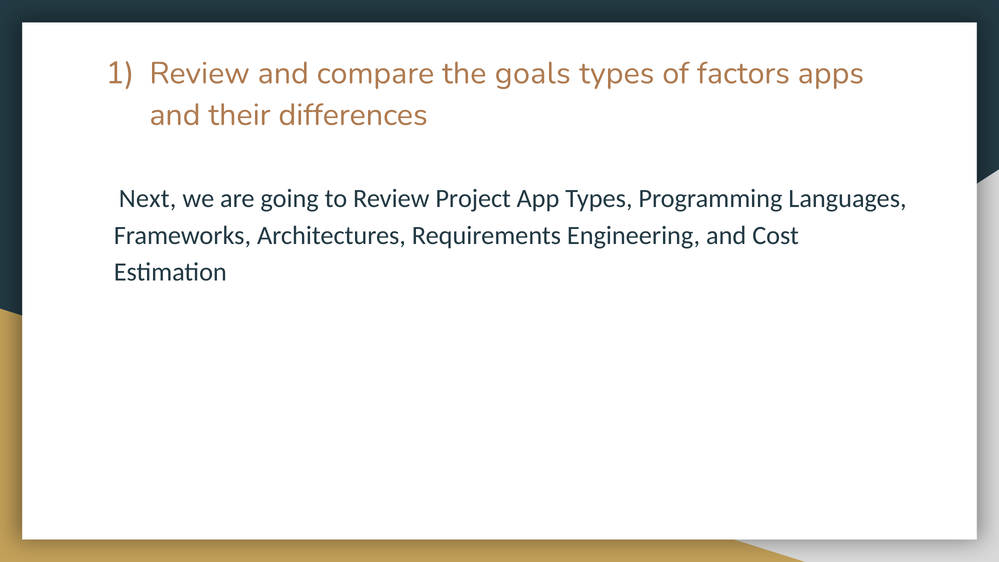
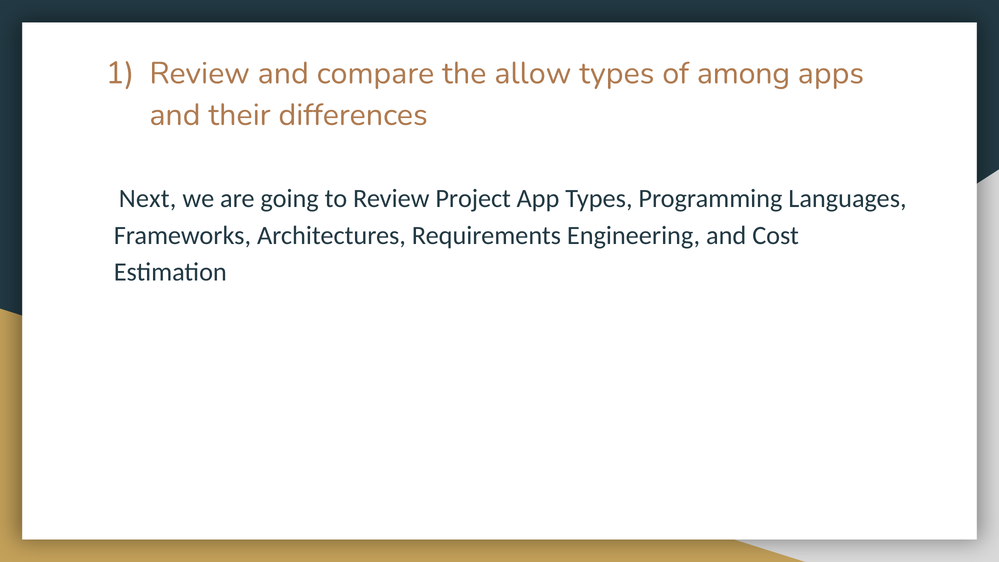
goals: goals -> allow (533, 73)
factors: factors -> among (744, 73)
